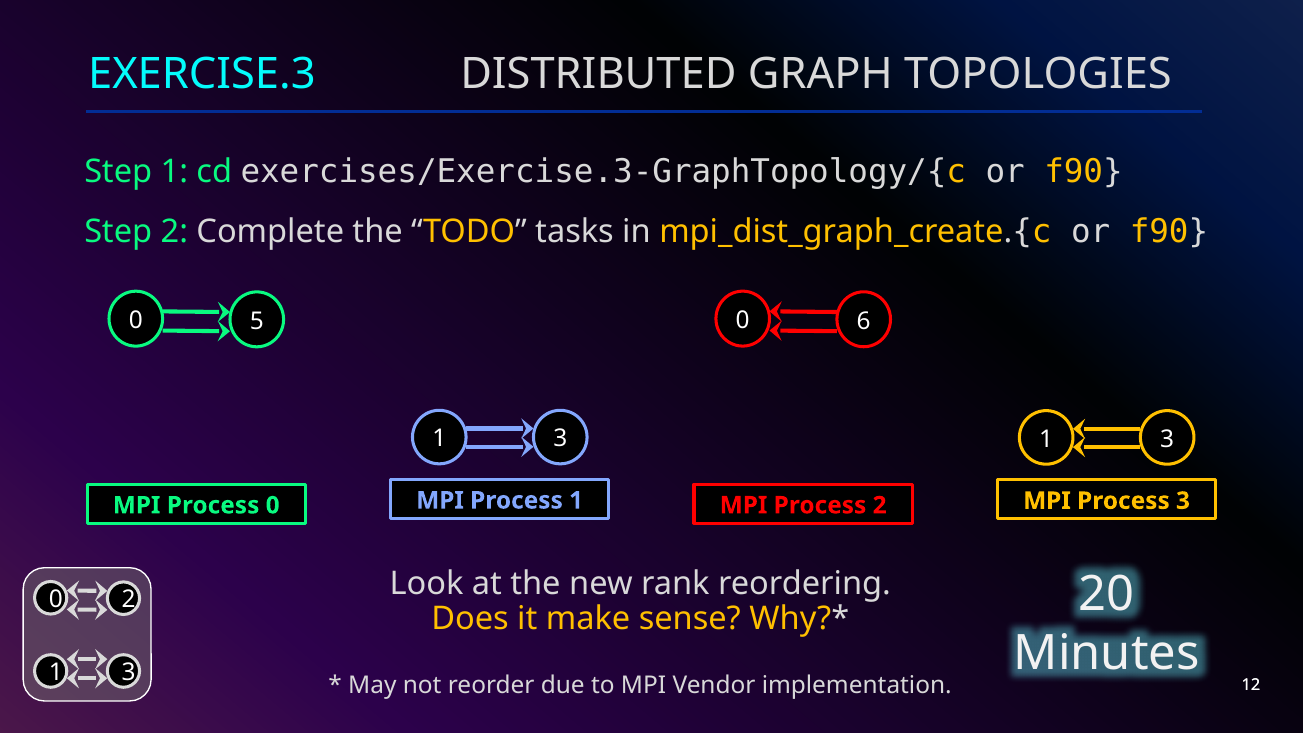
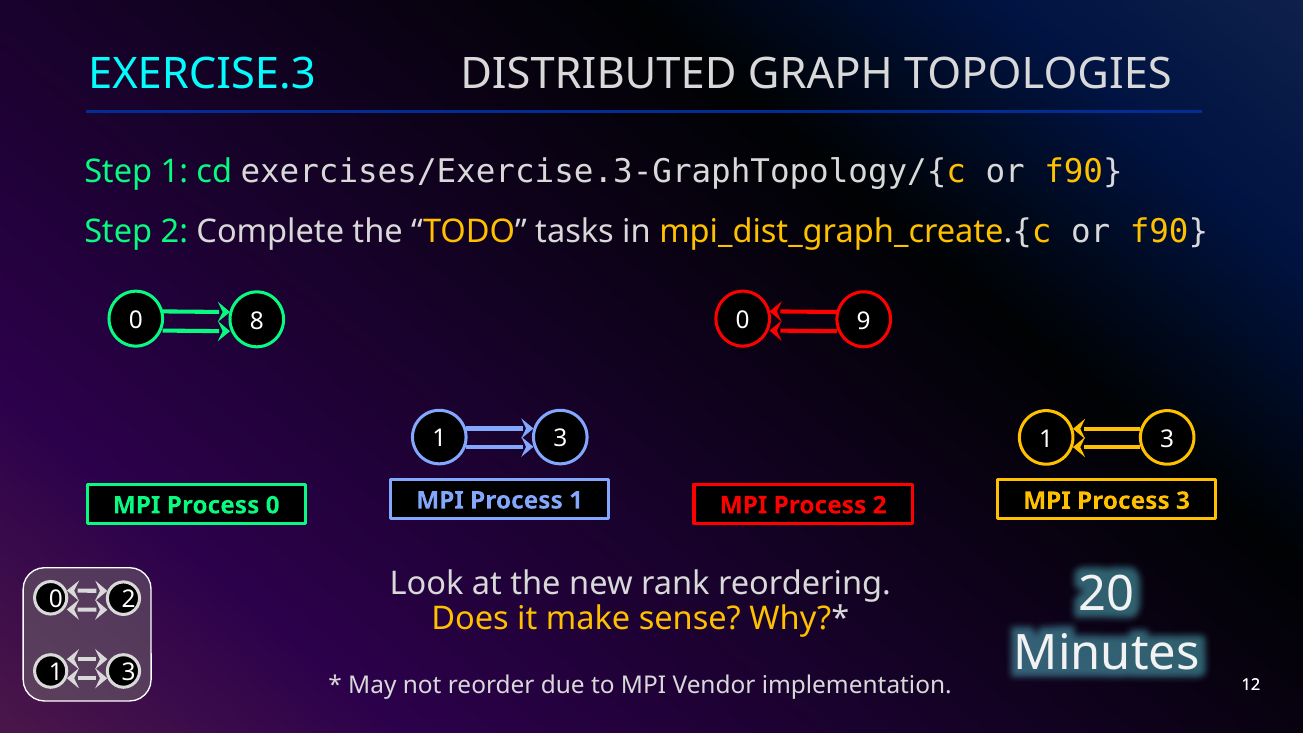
5: 5 -> 8 (257, 321)
6: 6 -> 9 (864, 321)
